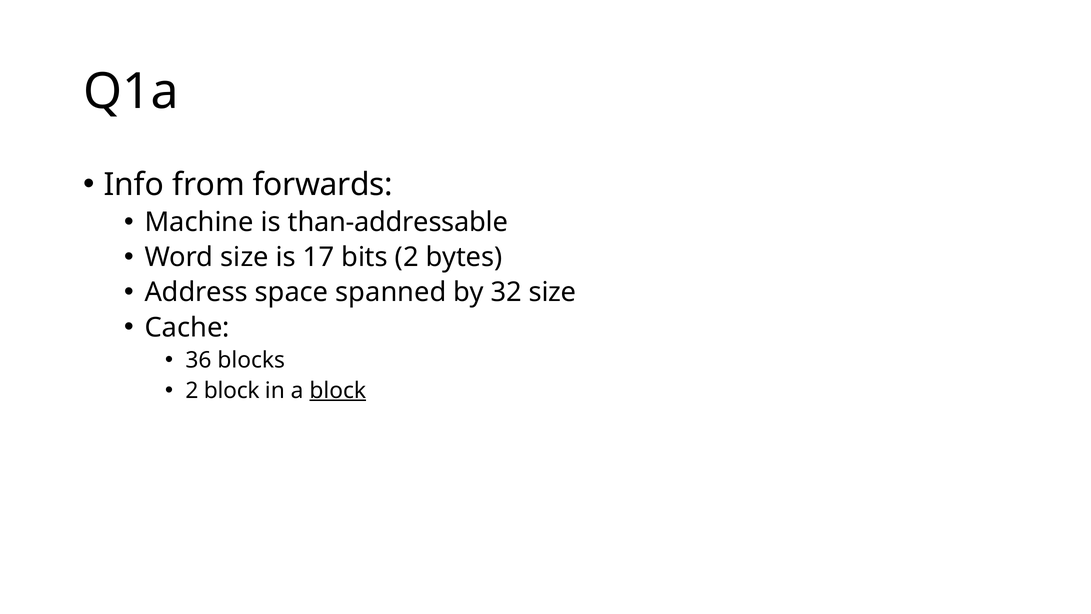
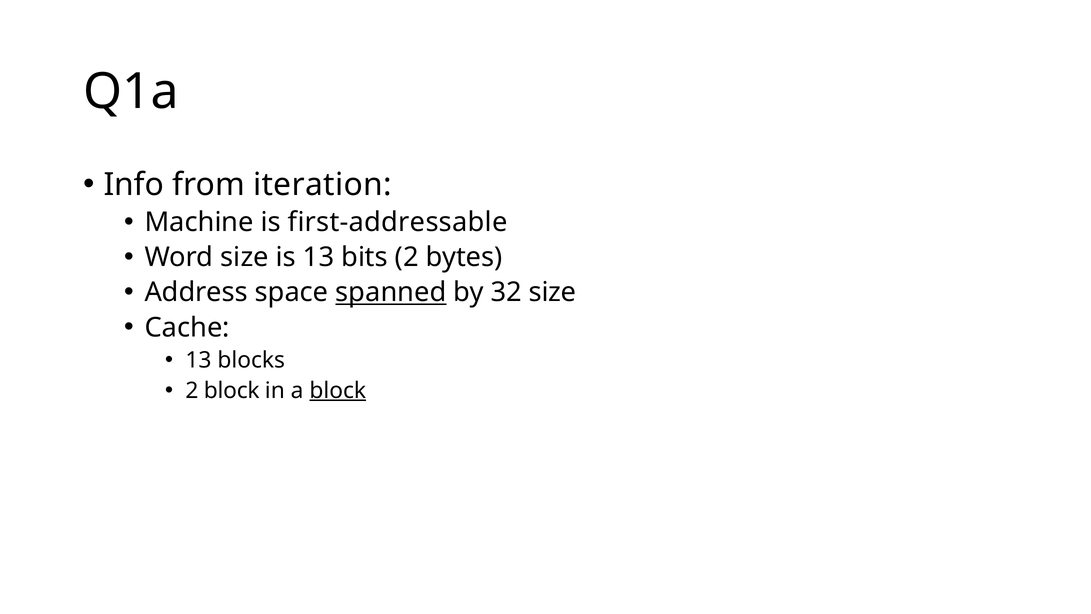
forwards: forwards -> iteration (322, 184)
than-addressable: than-addressable -> first-addressable (398, 222)
is 17: 17 -> 13 (319, 257)
spanned underline: none -> present (391, 292)
36: 36 -> 13 (198, 360)
